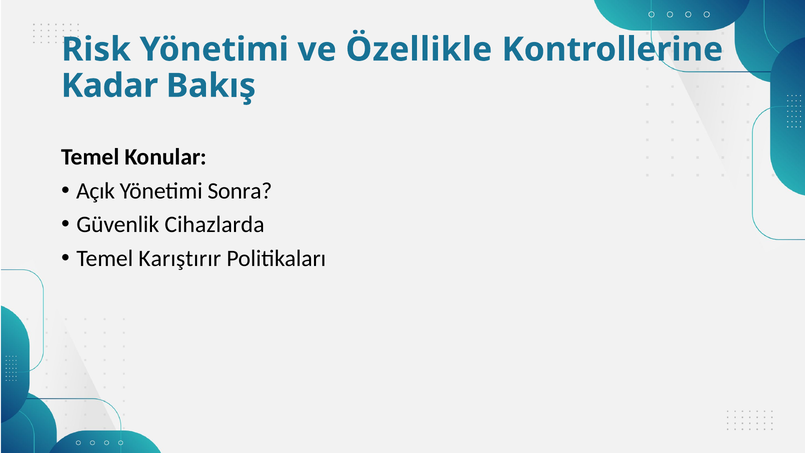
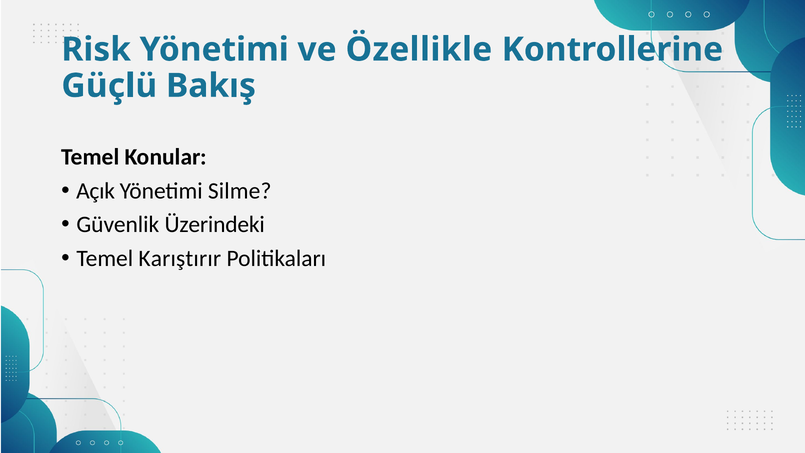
Kadar: Kadar -> Güçlü (109, 86)
Sonra: Sonra -> Silme (240, 191)
Cihazlarda: Cihazlarda -> Üzerindeki (215, 224)
